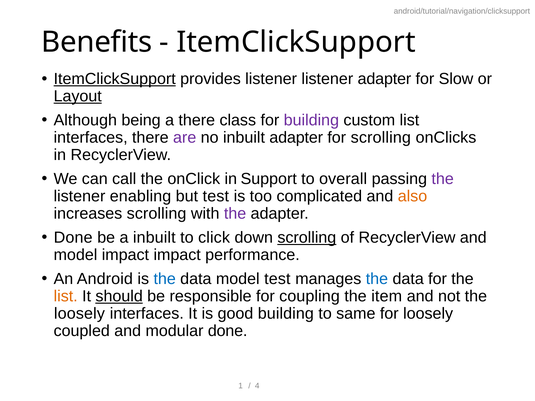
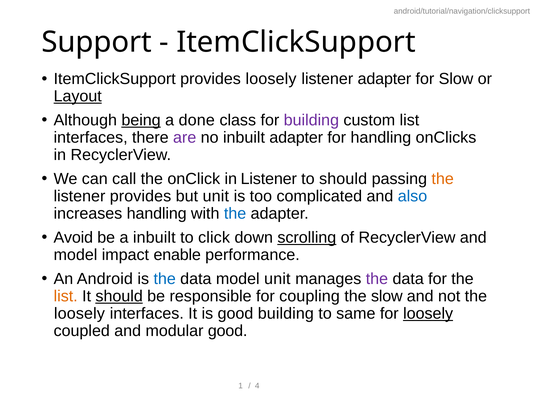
Benefits: Benefits -> Support (97, 42)
ItemClickSupport underline: present -> none (115, 79)
provides listener: listener -> loosely (271, 79)
being underline: none -> present (141, 120)
a there: there -> done (197, 120)
for scrolling: scrolling -> handling (381, 138)
in Support: Support -> Listener (269, 179)
to overall: overall -> should (343, 179)
the colour: purple -> orange (443, 179)
listener enabling: enabling -> provides (141, 196)
but test: test -> unit (216, 196)
also colour: orange -> blue (412, 196)
increases scrolling: scrolling -> handling (157, 214)
the colour: purple -> blue (235, 214)
Done: Done -> Avoid (73, 238)
impact impact: impact -> enable (177, 255)
model test: test -> unit (277, 279)
the colour: blue -> purple (377, 279)
the item: item -> slow (387, 296)
loosely underline: none -> present (428, 314)
modular done: done -> good (228, 331)
